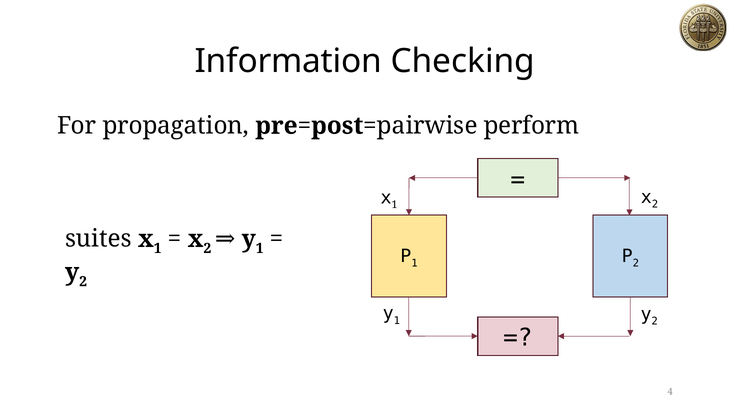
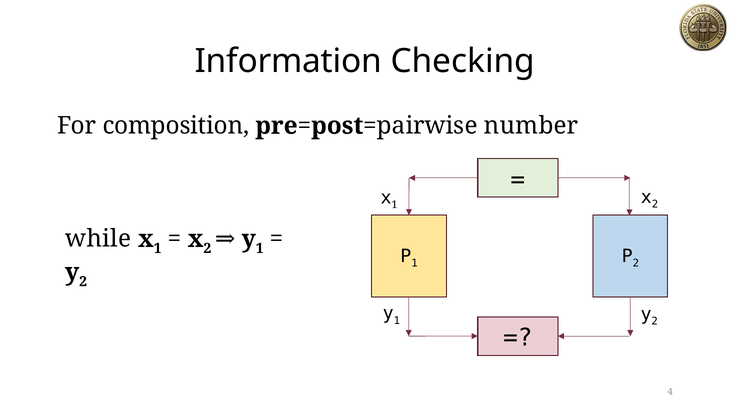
propagation: propagation -> composition (176, 126)
perform: perform -> number (531, 126)
suites: suites -> while (98, 239)
